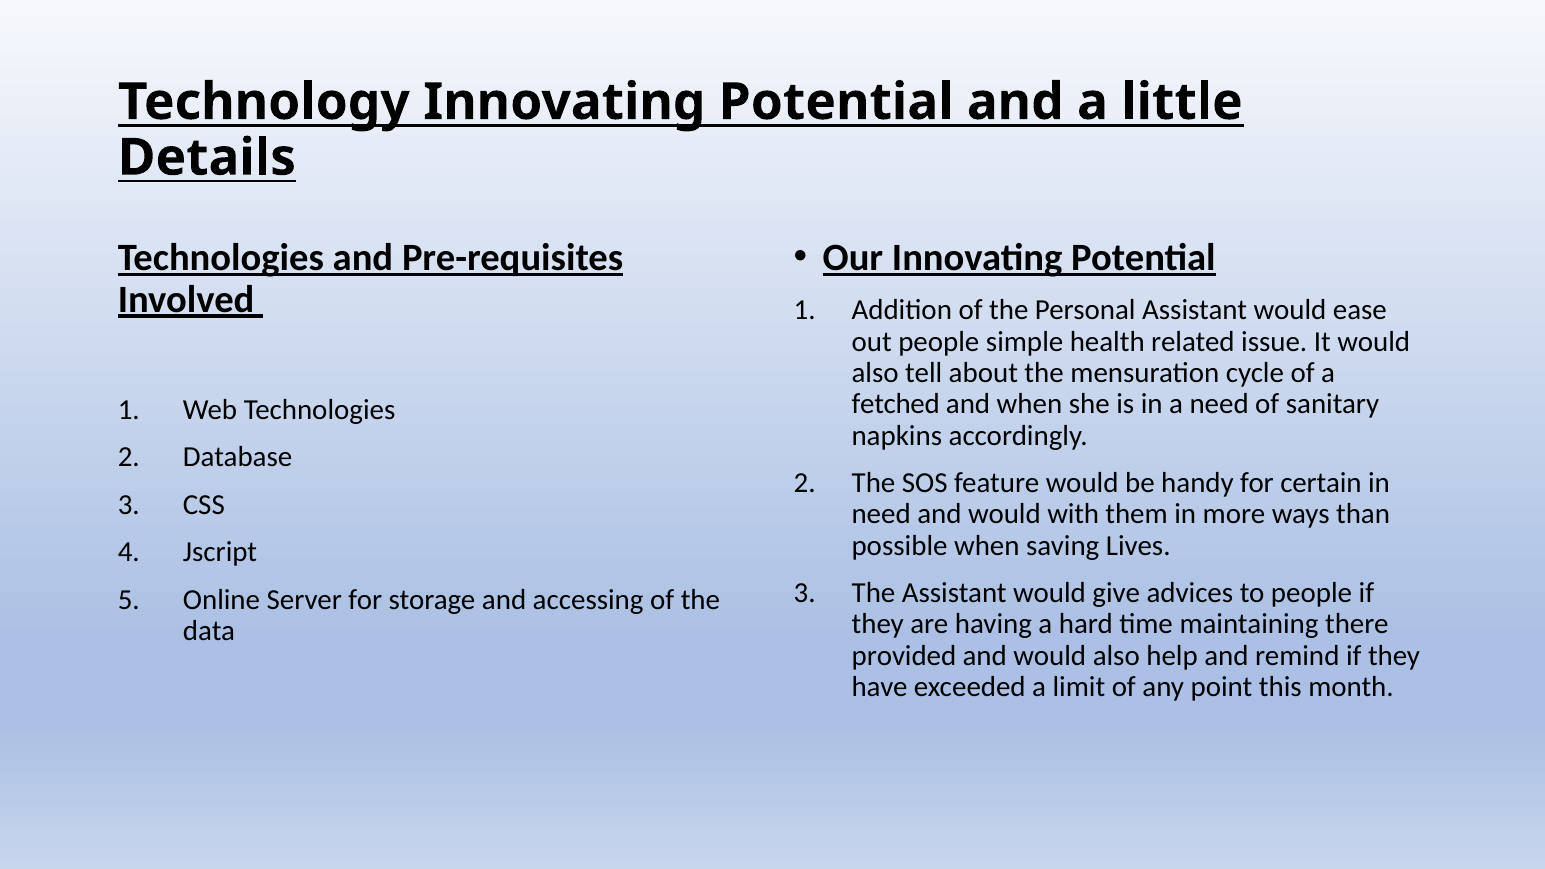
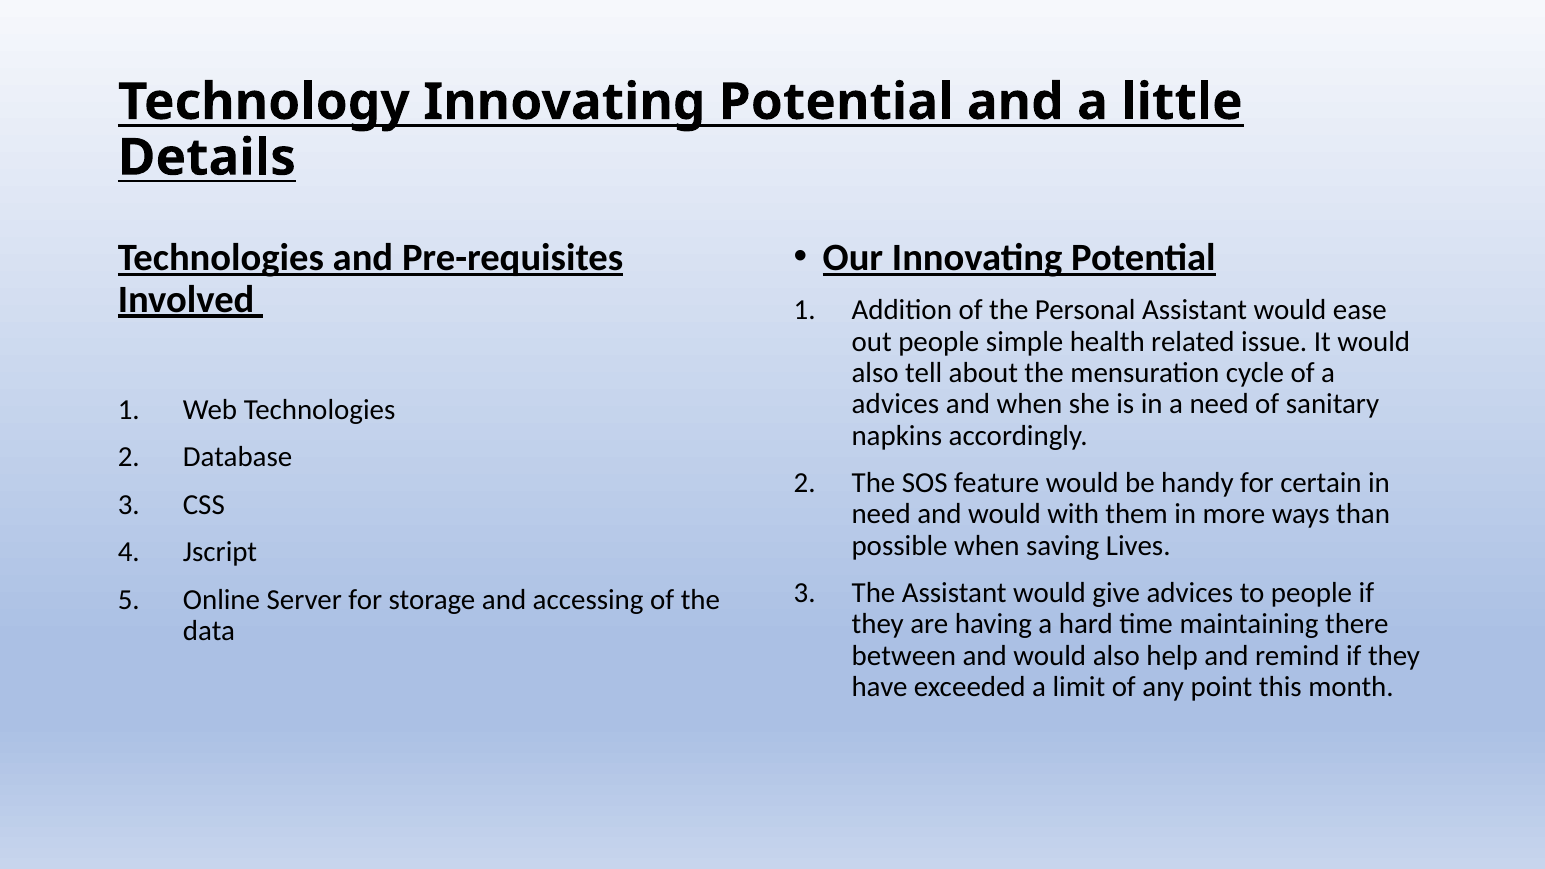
fetched: fetched -> advices (895, 404)
provided: provided -> between (904, 656)
